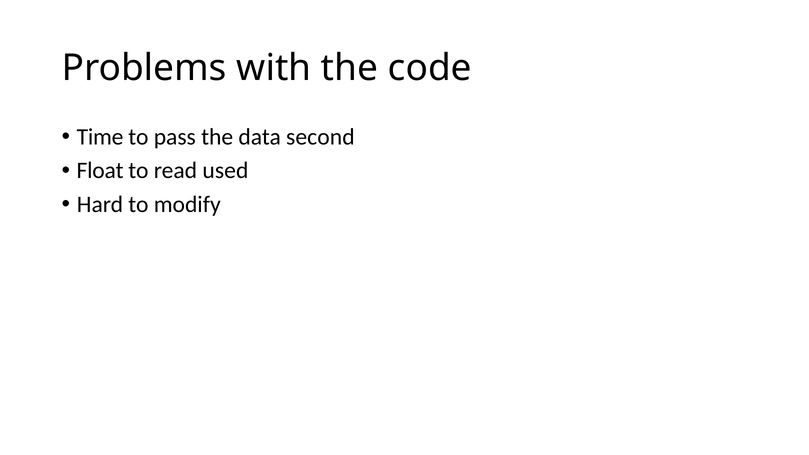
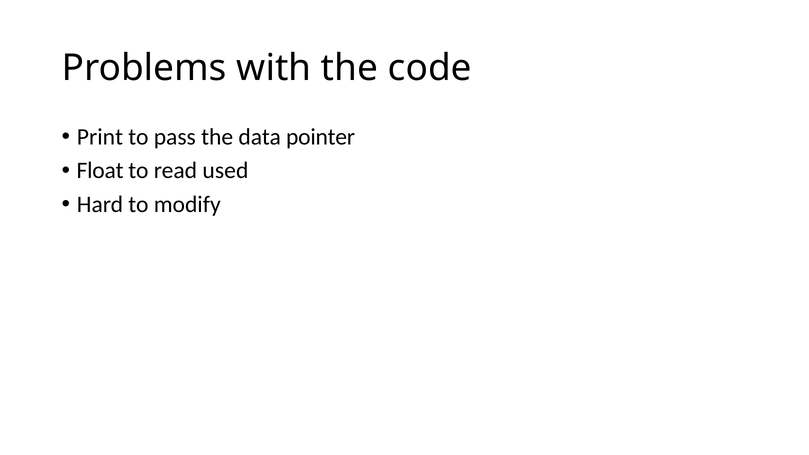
Time: Time -> Print (100, 137)
second: second -> pointer (321, 137)
